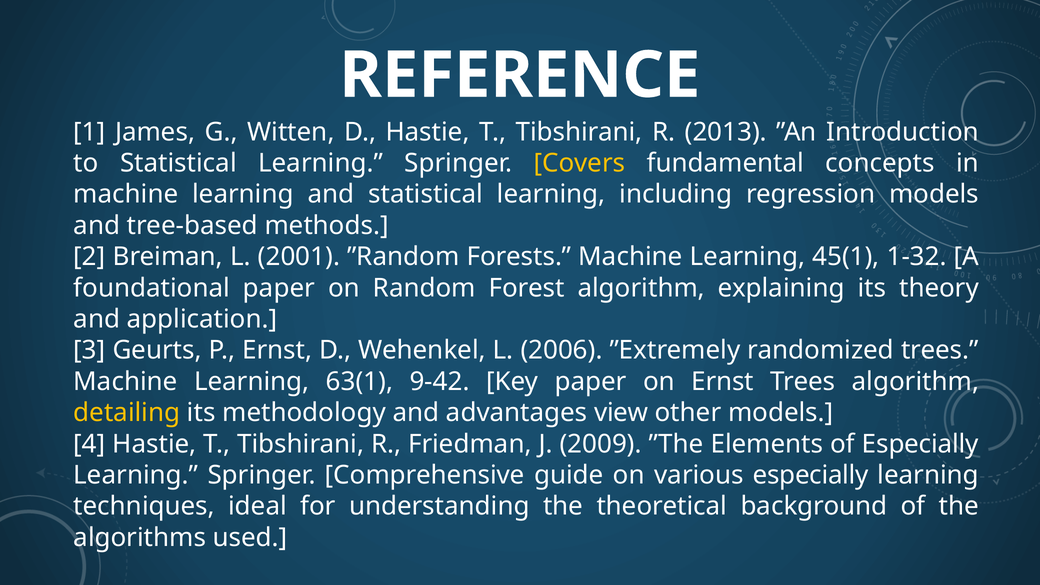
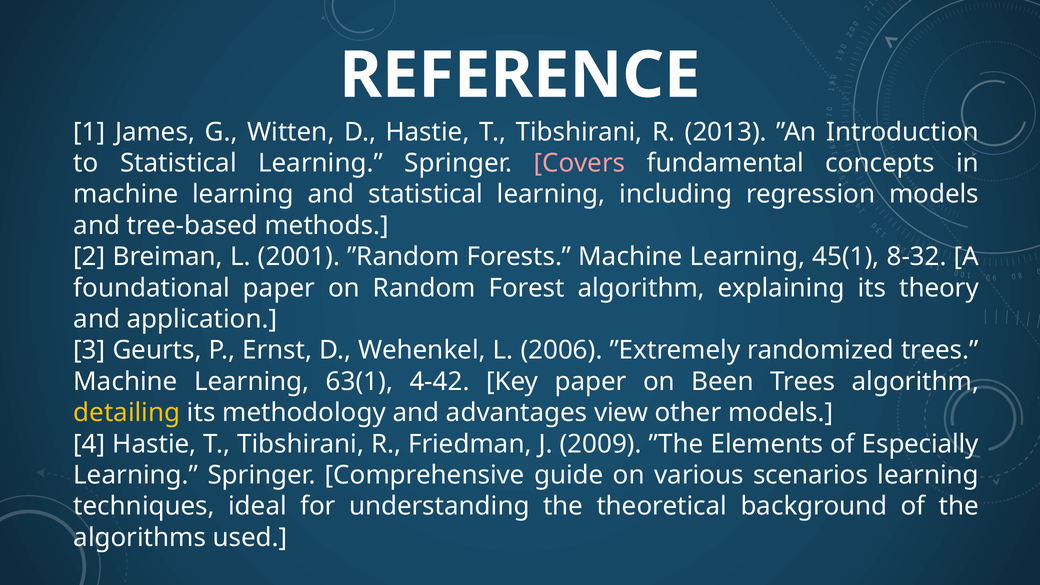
Covers colour: yellow -> pink (580, 163)
1-32: 1-32 -> 8-32 (917, 257)
9-42: 9-42 -> 4-42 (440, 382)
on Ernst: Ernst -> Been (722, 382)
various especially: especially -> scenarios (811, 475)
